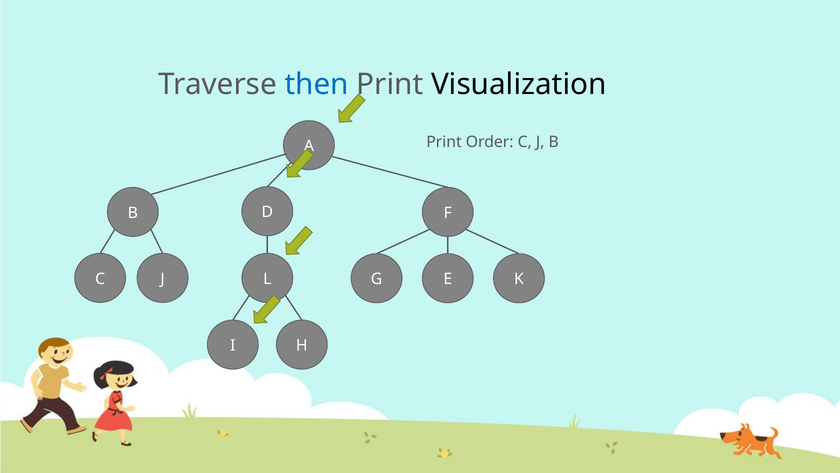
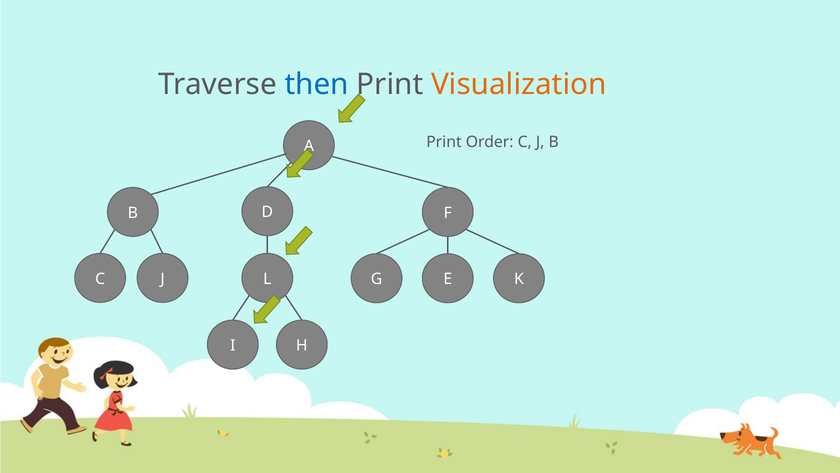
Visualization colour: black -> orange (519, 84)
